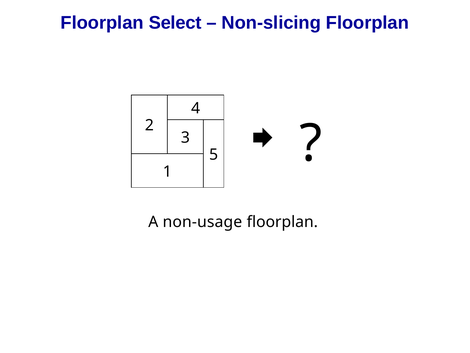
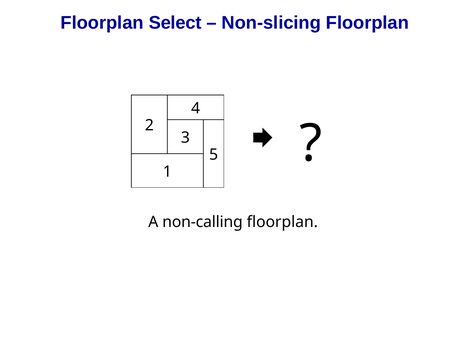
non-usage: non-usage -> non-calling (203, 222)
